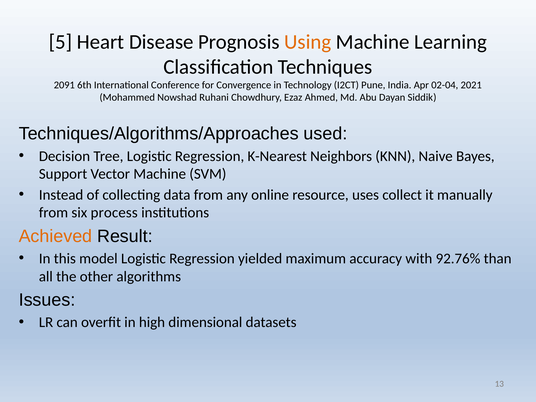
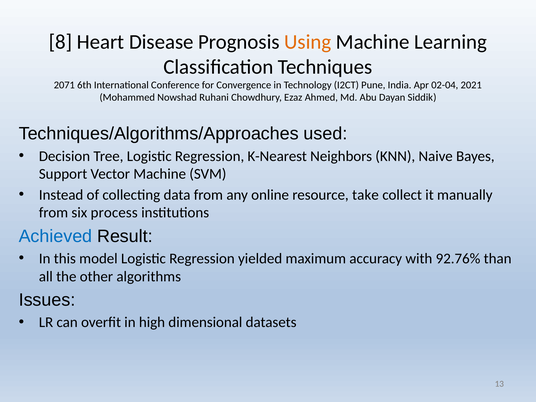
5: 5 -> 8 (60, 42)
2091: 2091 -> 2071 (64, 85)
uses: uses -> take (365, 195)
Achieved colour: orange -> blue (55, 236)
